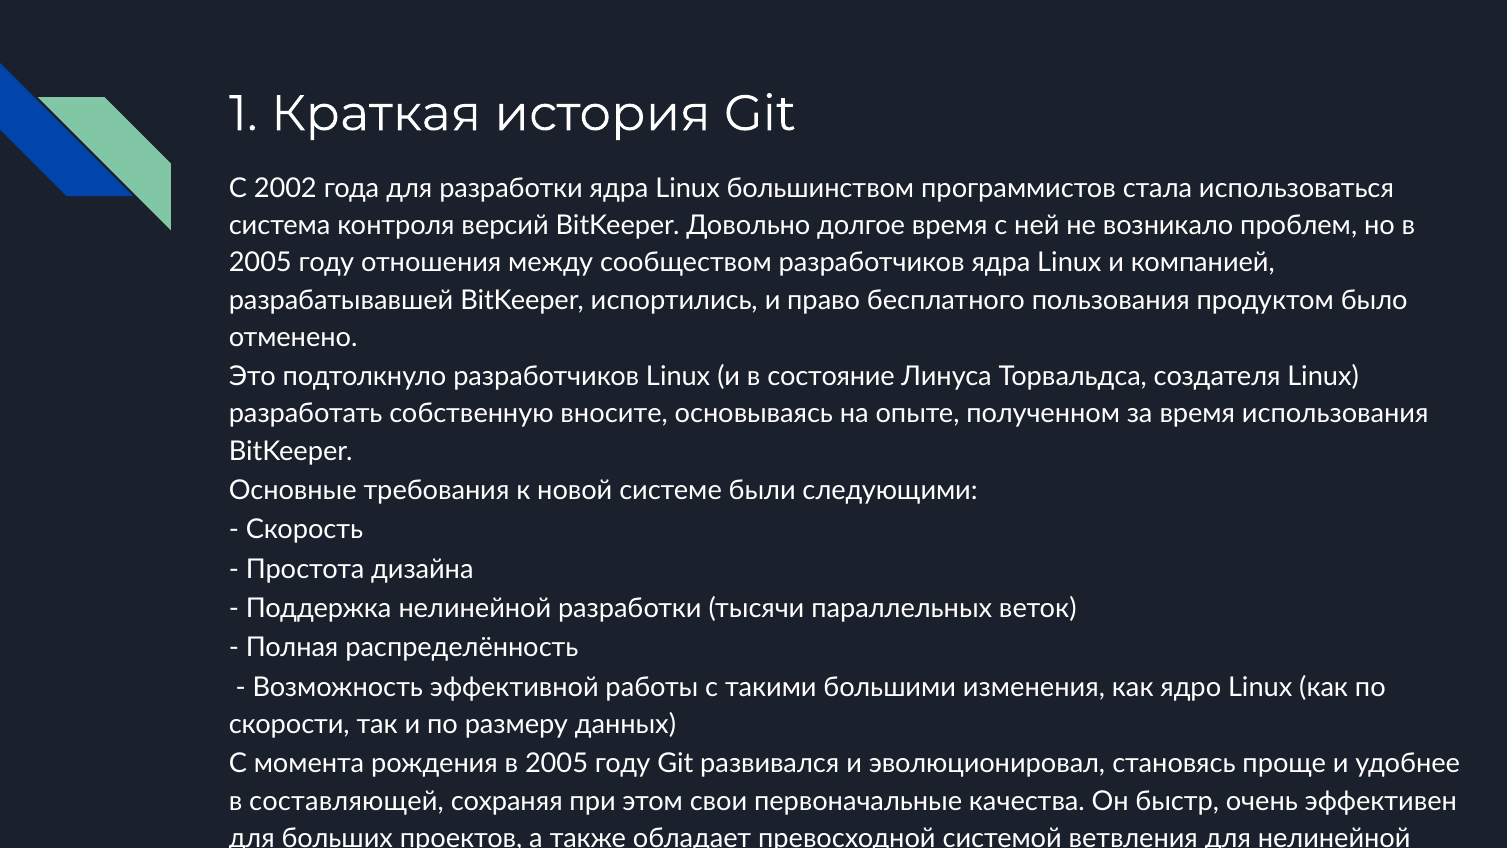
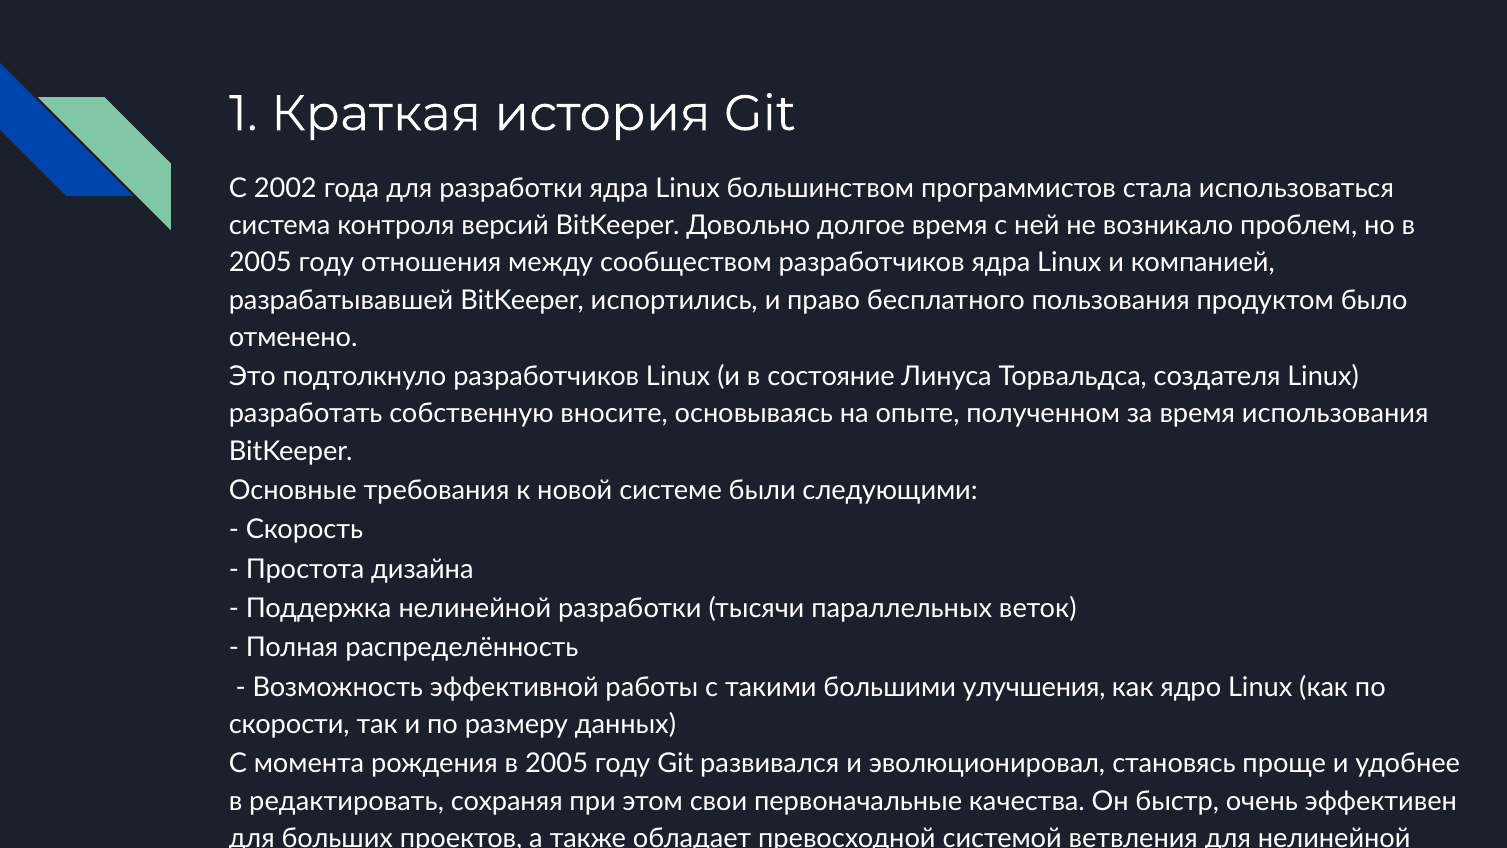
изменения: изменения -> улучшения (1034, 687)
составляющей: составляющей -> редактировать (347, 801)
